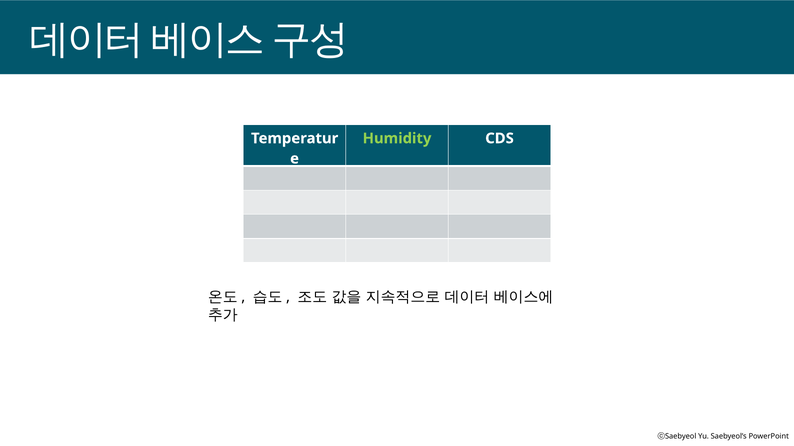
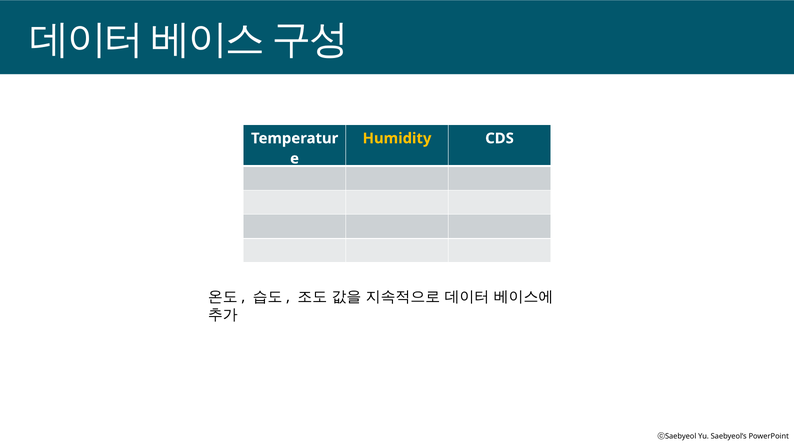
Humidity colour: light green -> yellow (397, 139)
